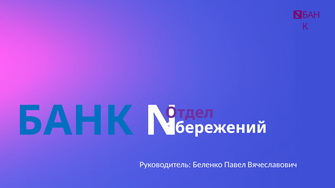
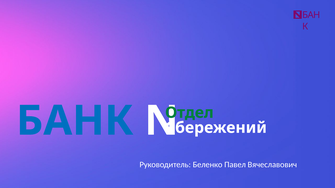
Отдел colour: purple -> green (189, 113)
